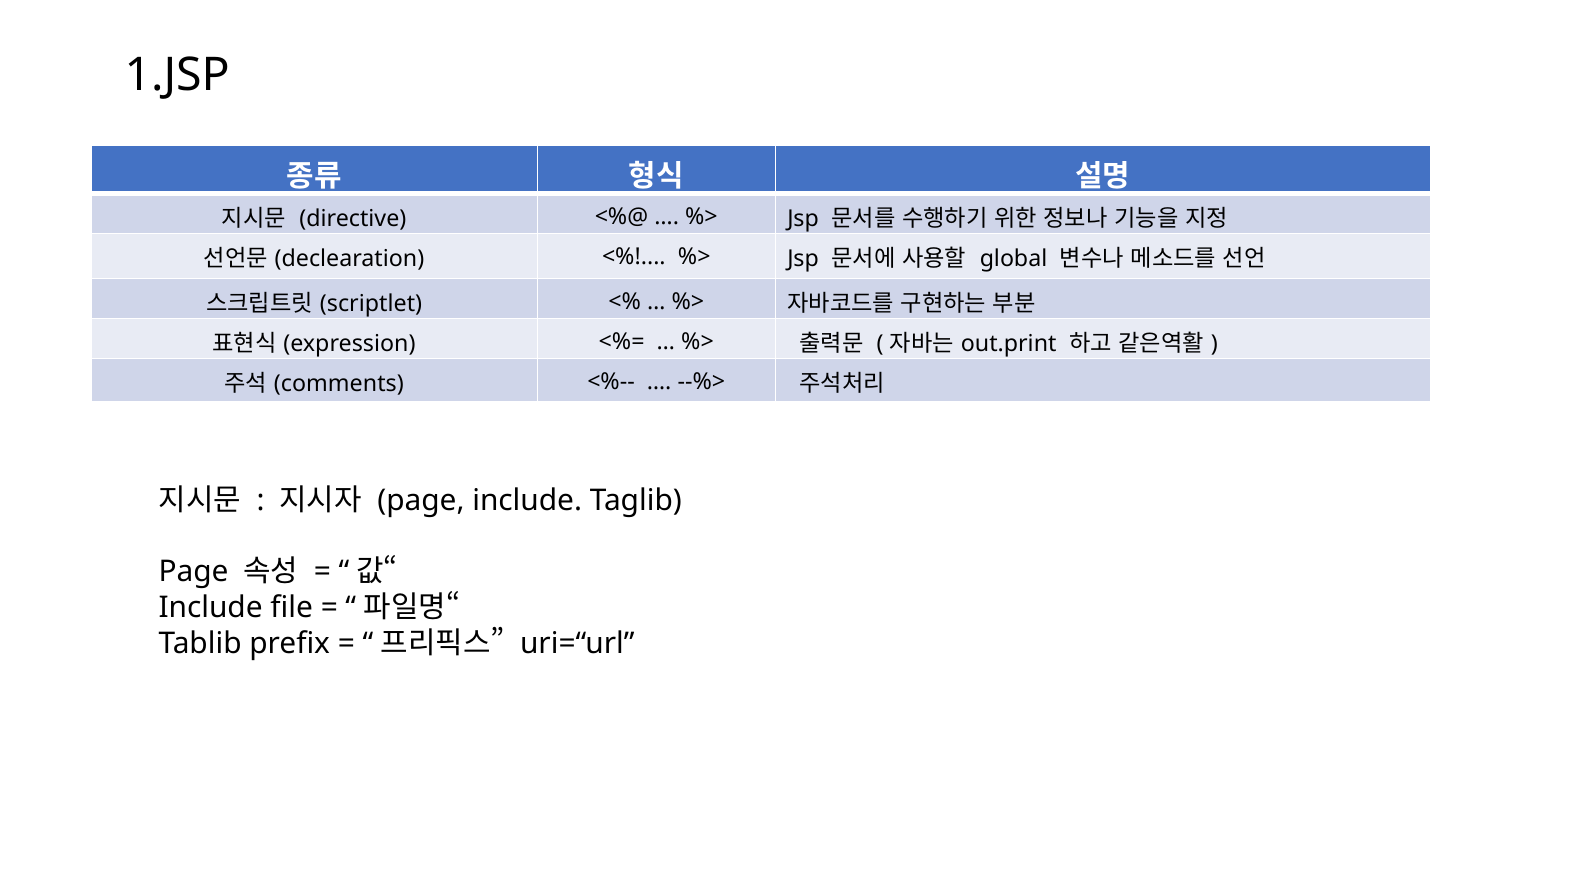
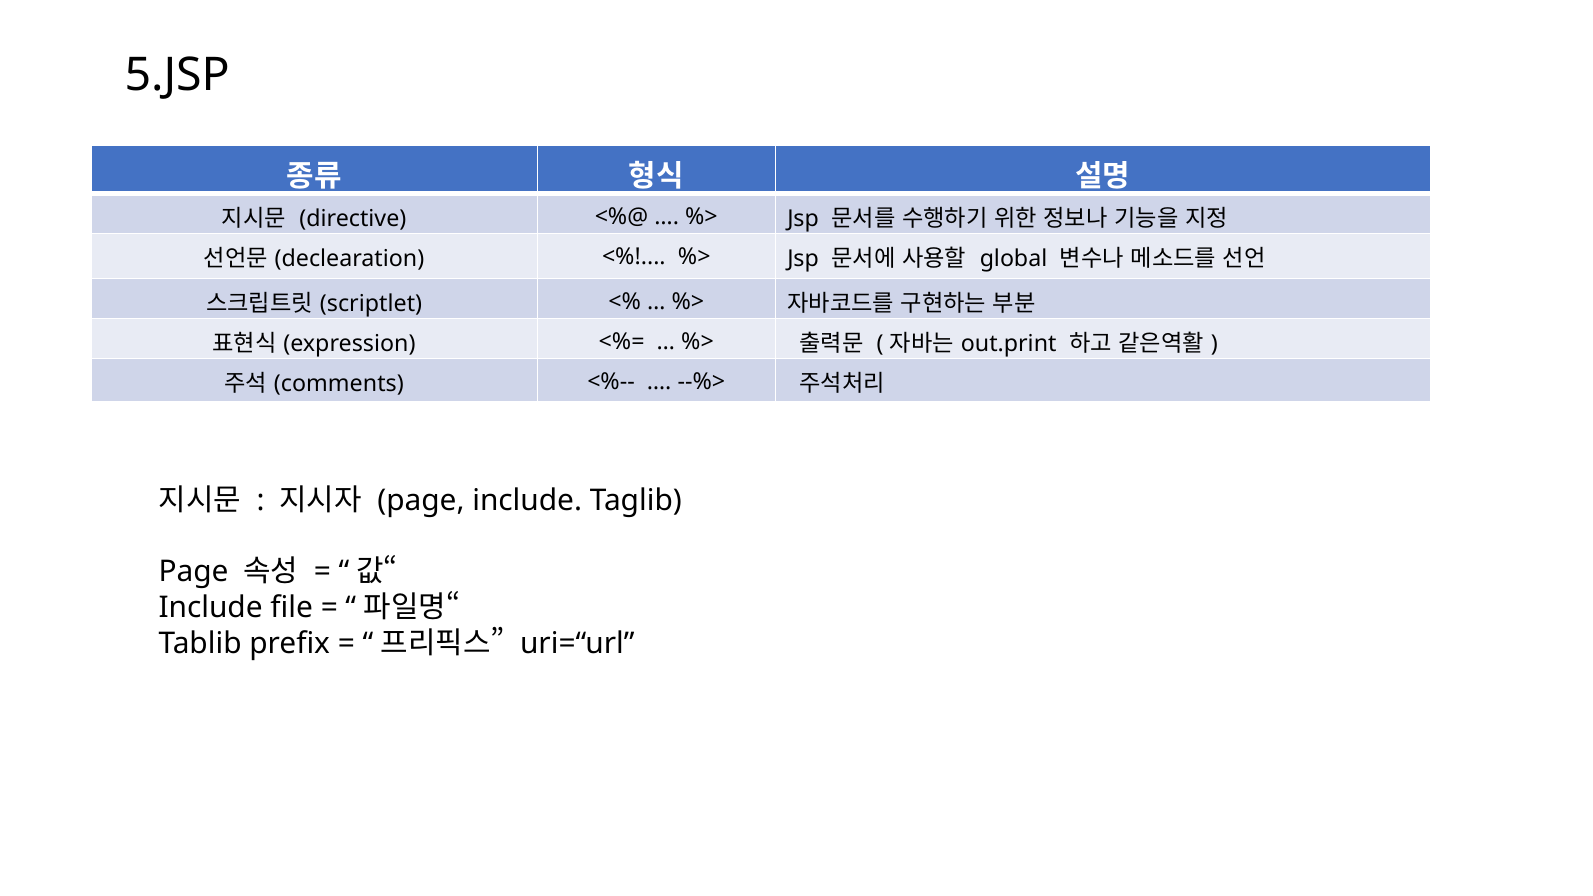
1.JSP: 1.JSP -> 5.JSP (177, 75)
